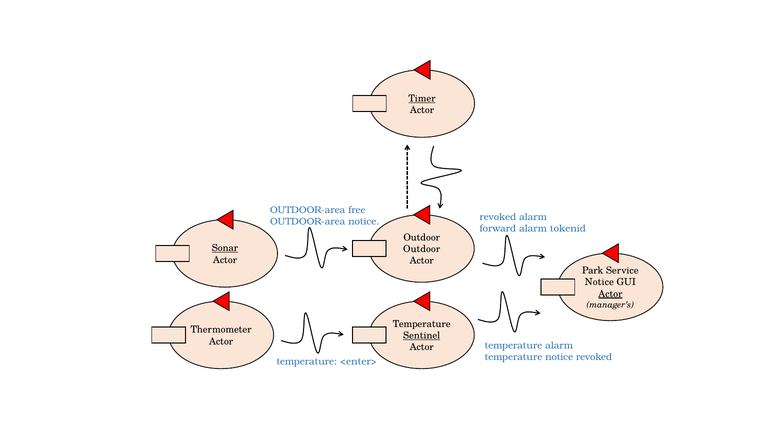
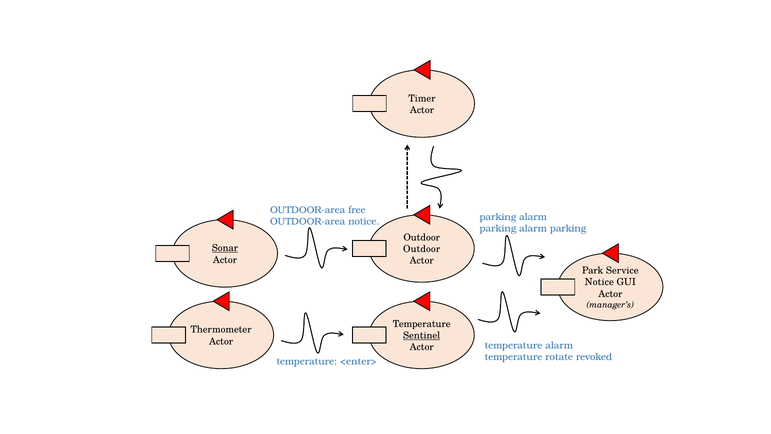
Timer underline: present -> none (422, 98)
revoked: revoked -> parking (498, 217)
forward: forward -> parking (498, 228)
tokenid: tokenid -> parking (568, 228)
Actor underline: present -> none (610, 294)
temperature notice: notice -> rotate (559, 357)
